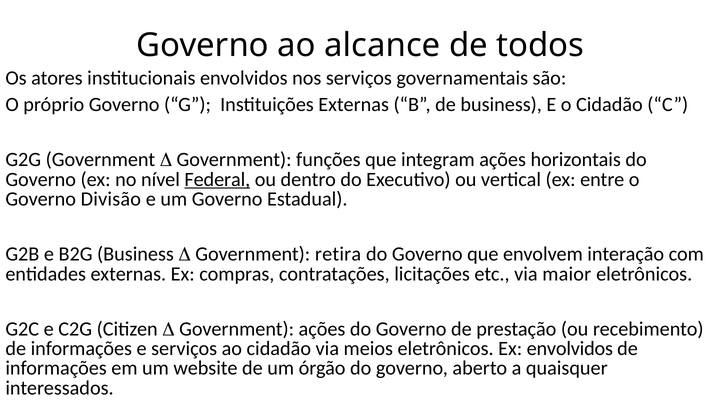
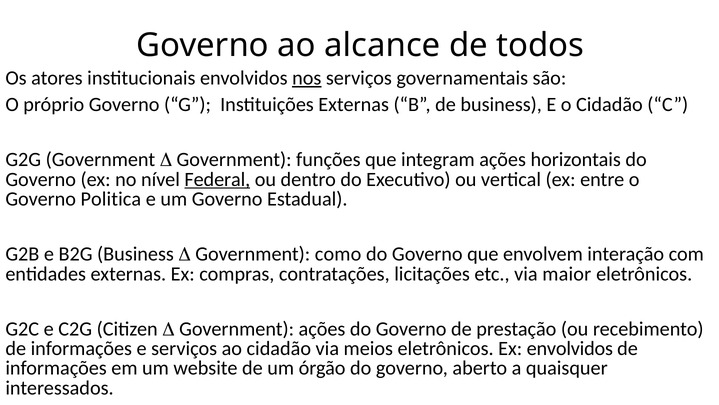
nos underline: none -> present (307, 78)
Divisão: Divisão -> Politica (111, 199)
retira: retira -> como (338, 254)
